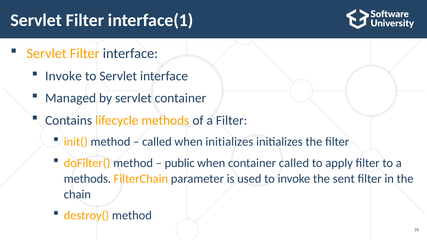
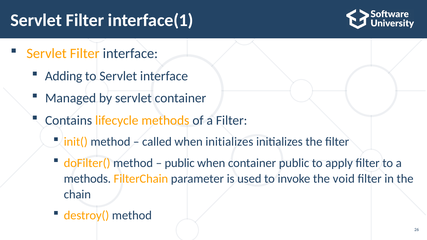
Invoke: Invoke -> Adding (64, 76)
container called: called -> public (294, 163)
sent: sent -> void (344, 179)
